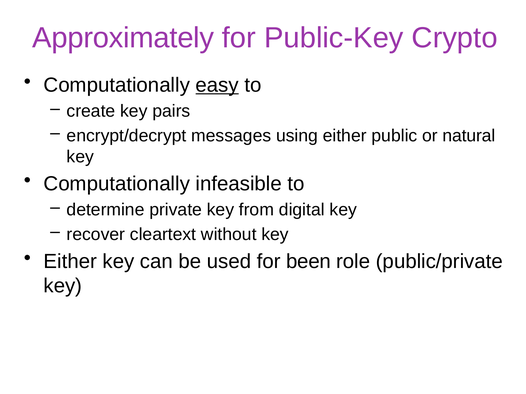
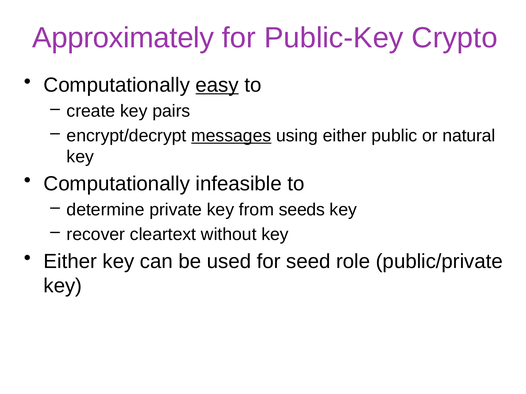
messages underline: none -> present (231, 136)
digital: digital -> seeds (302, 210)
been: been -> seed (308, 262)
